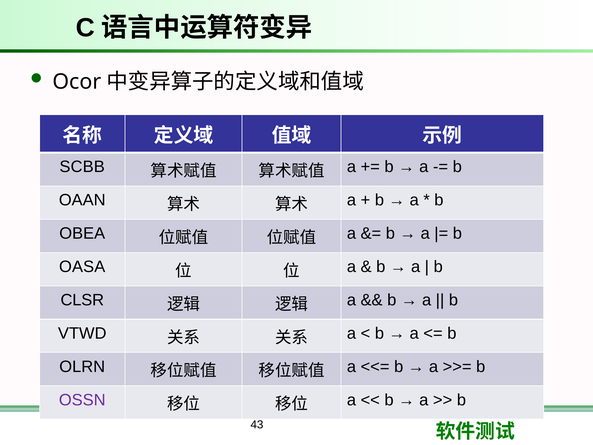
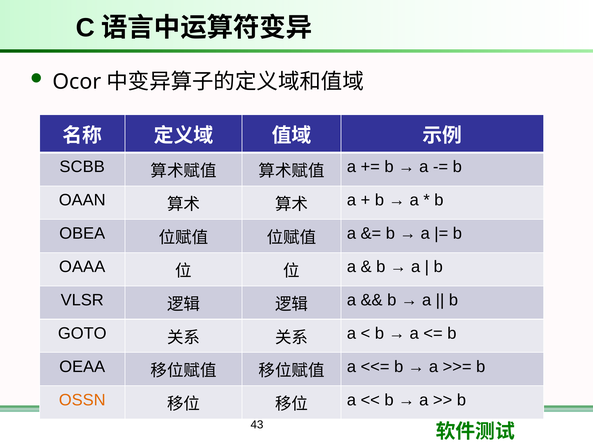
OASA: OASA -> OAAA (82, 267)
CLSR: CLSR -> VLSR (82, 300)
VTWD: VTWD -> GOTO (82, 333)
OLRN: OLRN -> OEAA (82, 366)
OSSN colour: purple -> orange (82, 400)
